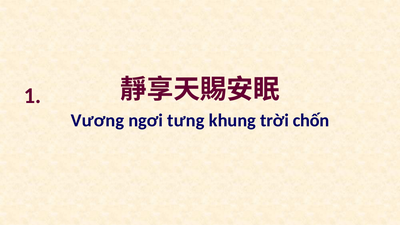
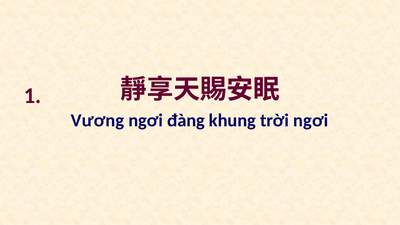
tưng: tưng -> đàng (186, 120)
trời chốn: chốn -> ngơi (311, 120)
